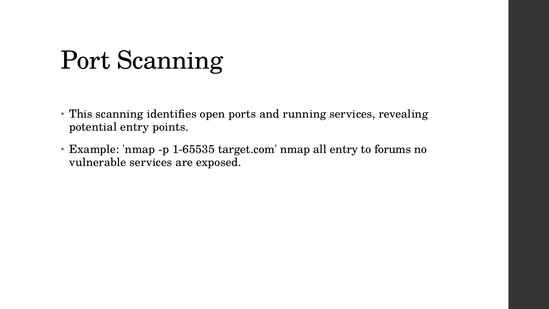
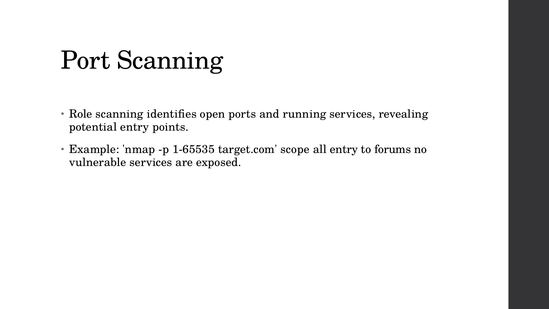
This: This -> Role (81, 114)
target.com nmap: nmap -> scope (295, 149)
